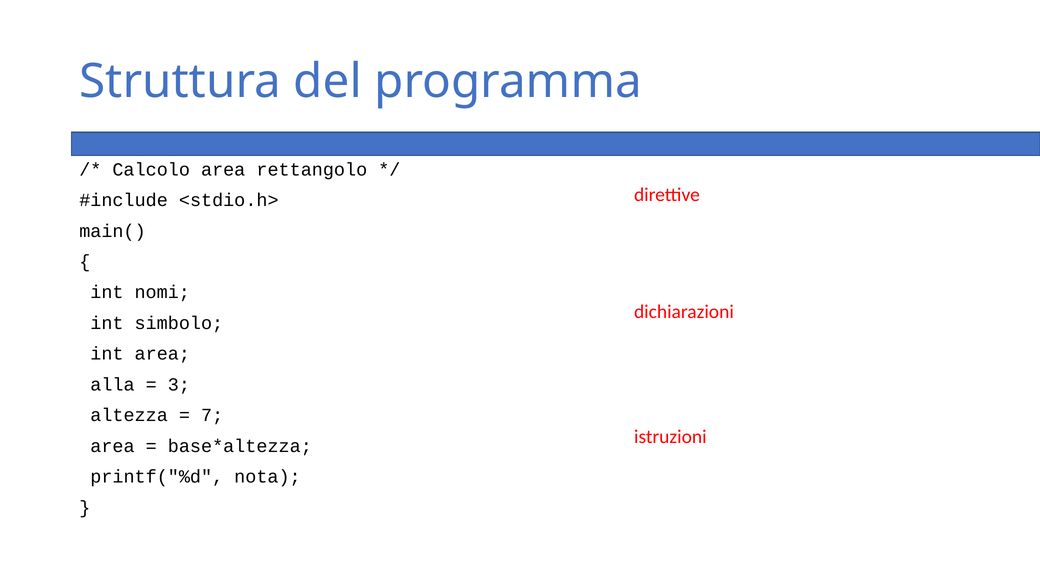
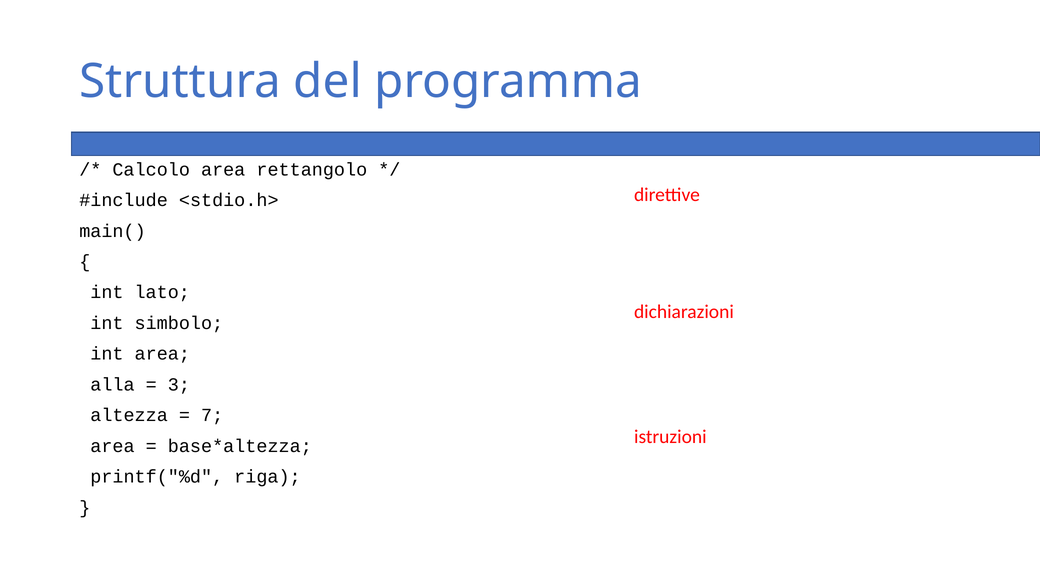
nomi: nomi -> lato (162, 292)
nota: nota -> riga (267, 477)
